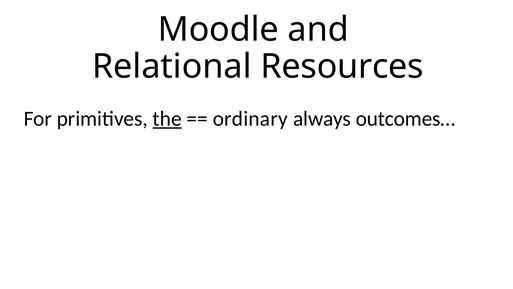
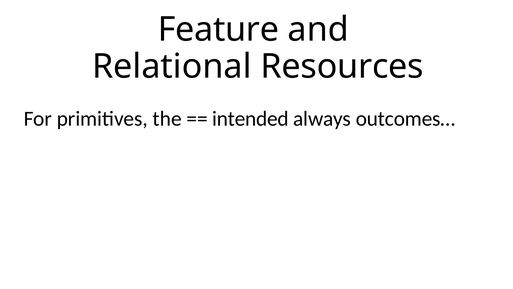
Moodle: Moodle -> Feature (218, 30)
the underline: present -> none (167, 119)
ordinary: ordinary -> intended (251, 119)
